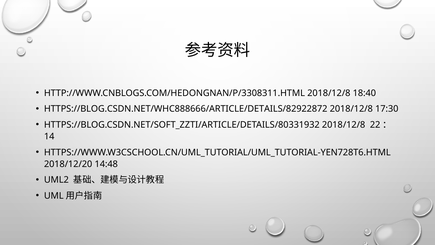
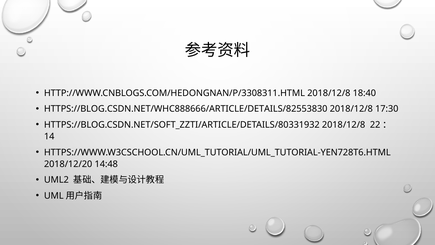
HTTPS://BLOG.CSDN.NET/WHC888666/ARTICLE/DETAILS/82922872: HTTPS://BLOG.CSDN.NET/WHC888666/ARTICLE/DETAILS/82922872 -> HTTPS://BLOG.CSDN.NET/WHC888666/ARTICLE/DETAILS/82553830 (186, 109)
